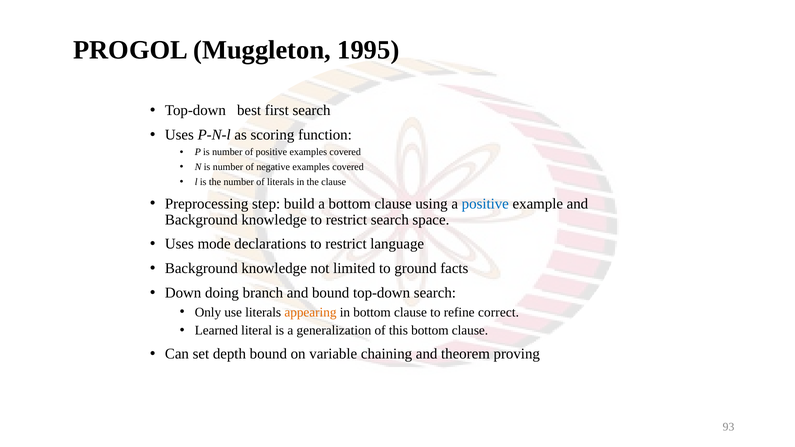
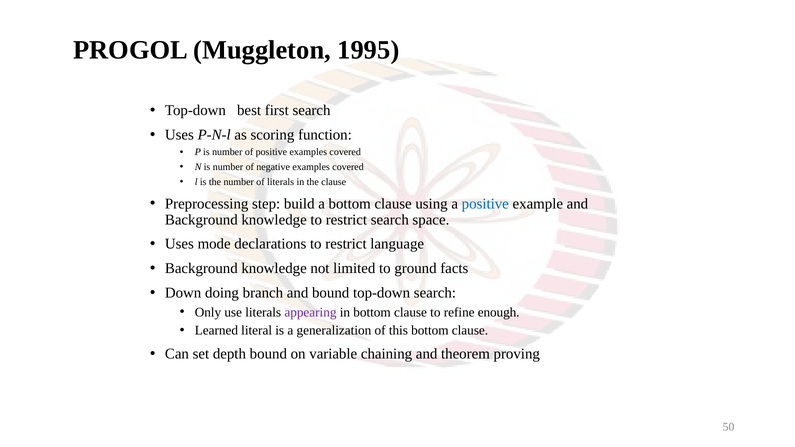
appearing colour: orange -> purple (310, 312)
correct: correct -> enough (499, 312)
93: 93 -> 50 (729, 427)
